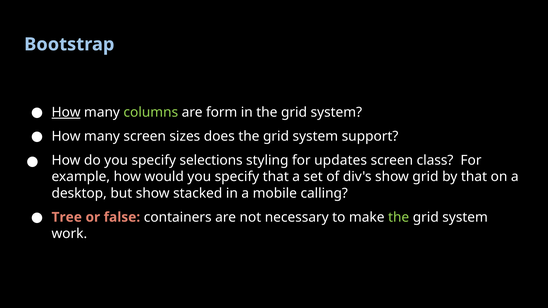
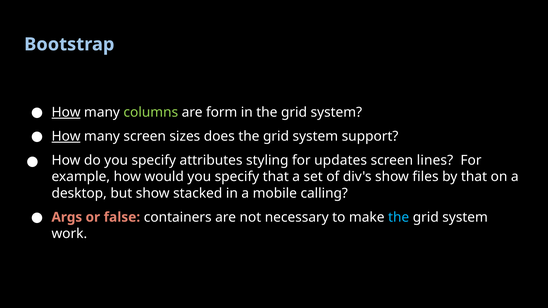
How underline: none -> present (66, 136)
selections: selections -> attributes (211, 160)
class: class -> lines (435, 160)
show grid: grid -> files (425, 177)
Tree: Tree -> Args (67, 217)
the colour: light green -> light blue (399, 217)
